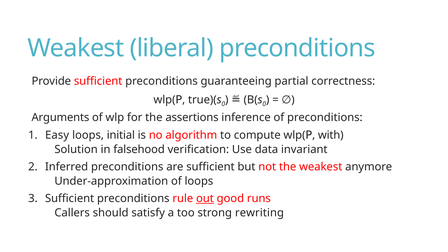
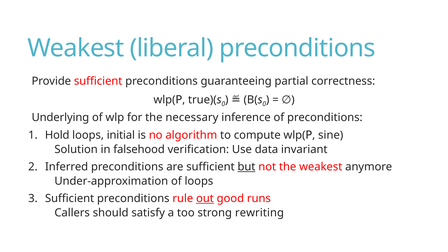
Arguments: Arguments -> Underlying (60, 118)
assertions: assertions -> necessary (192, 118)
Easy: Easy -> Hold (57, 135)
with: with -> sine (331, 135)
but underline: none -> present (246, 167)
